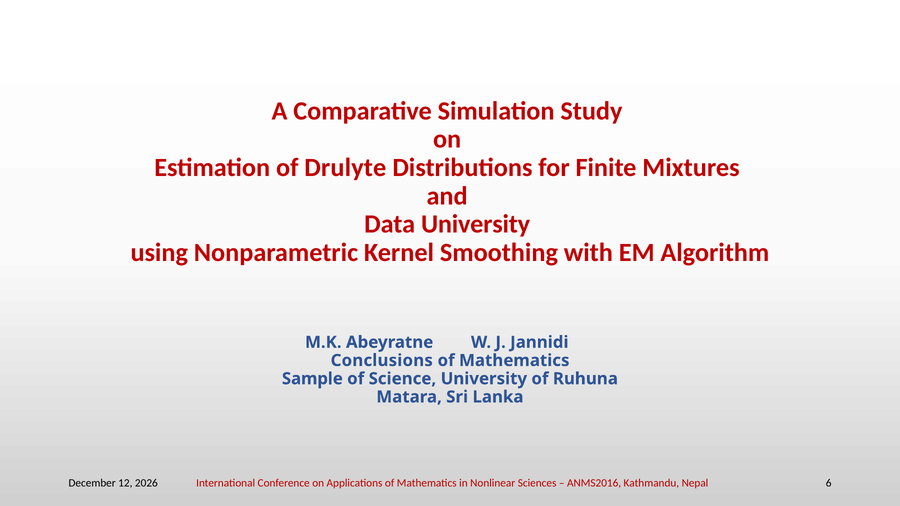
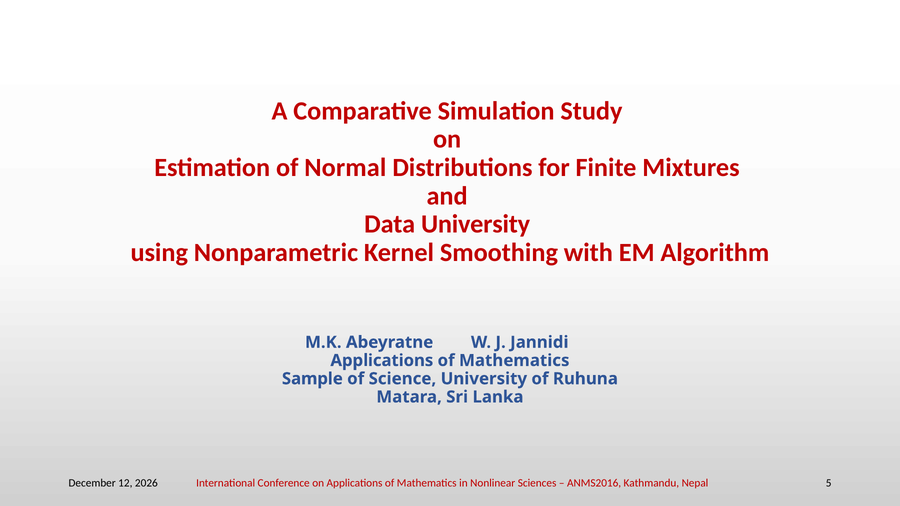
Drulyte: Drulyte -> Normal (345, 168)
Conclusions: Conclusions -> Applications (382, 361)
6: 6 -> 5 (829, 483)
